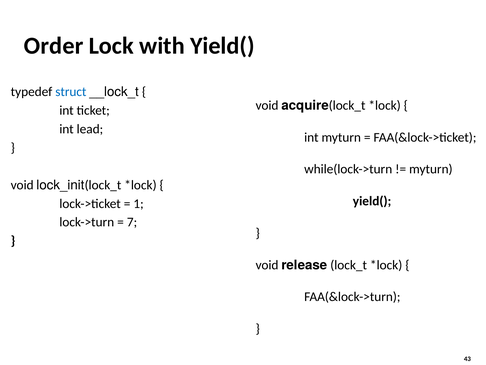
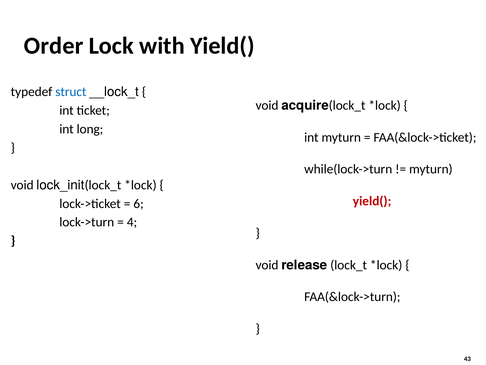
lead: lead -> long (90, 129)
yield( colour: black -> red (372, 201)
1: 1 -> 6 (139, 203)
7: 7 -> 4 (132, 222)
